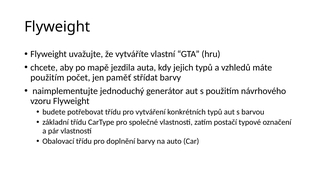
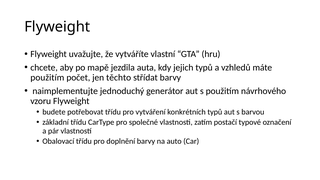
paměť: paměť -> těchto (119, 78)
